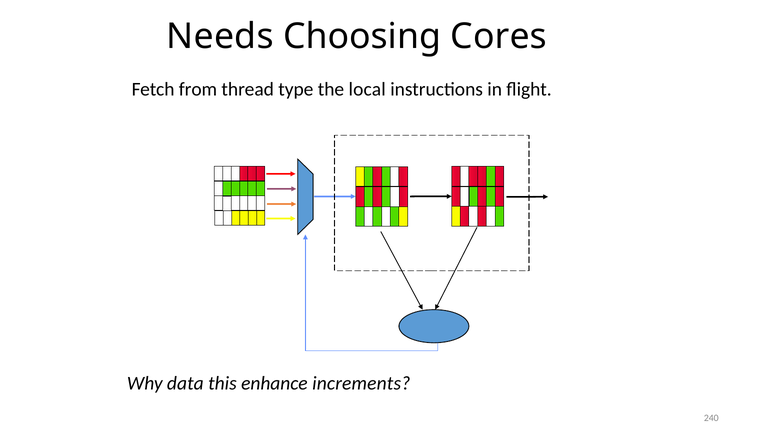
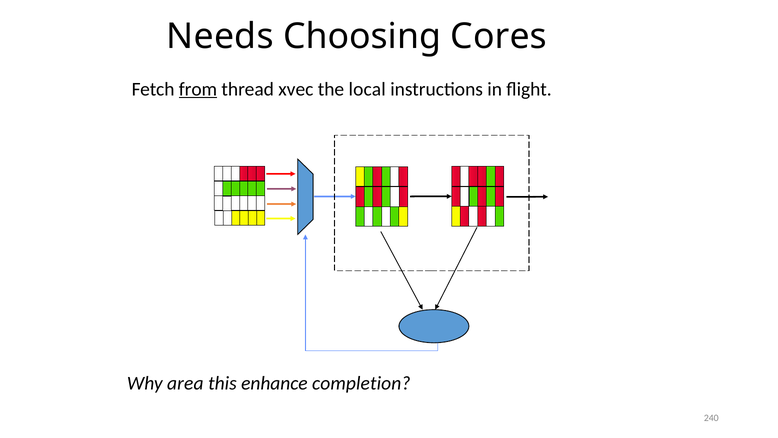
from underline: none -> present (198, 89)
type: type -> xvec (296, 89)
data: data -> area (185, 383)
increments: increments -> completion (361, 383)
